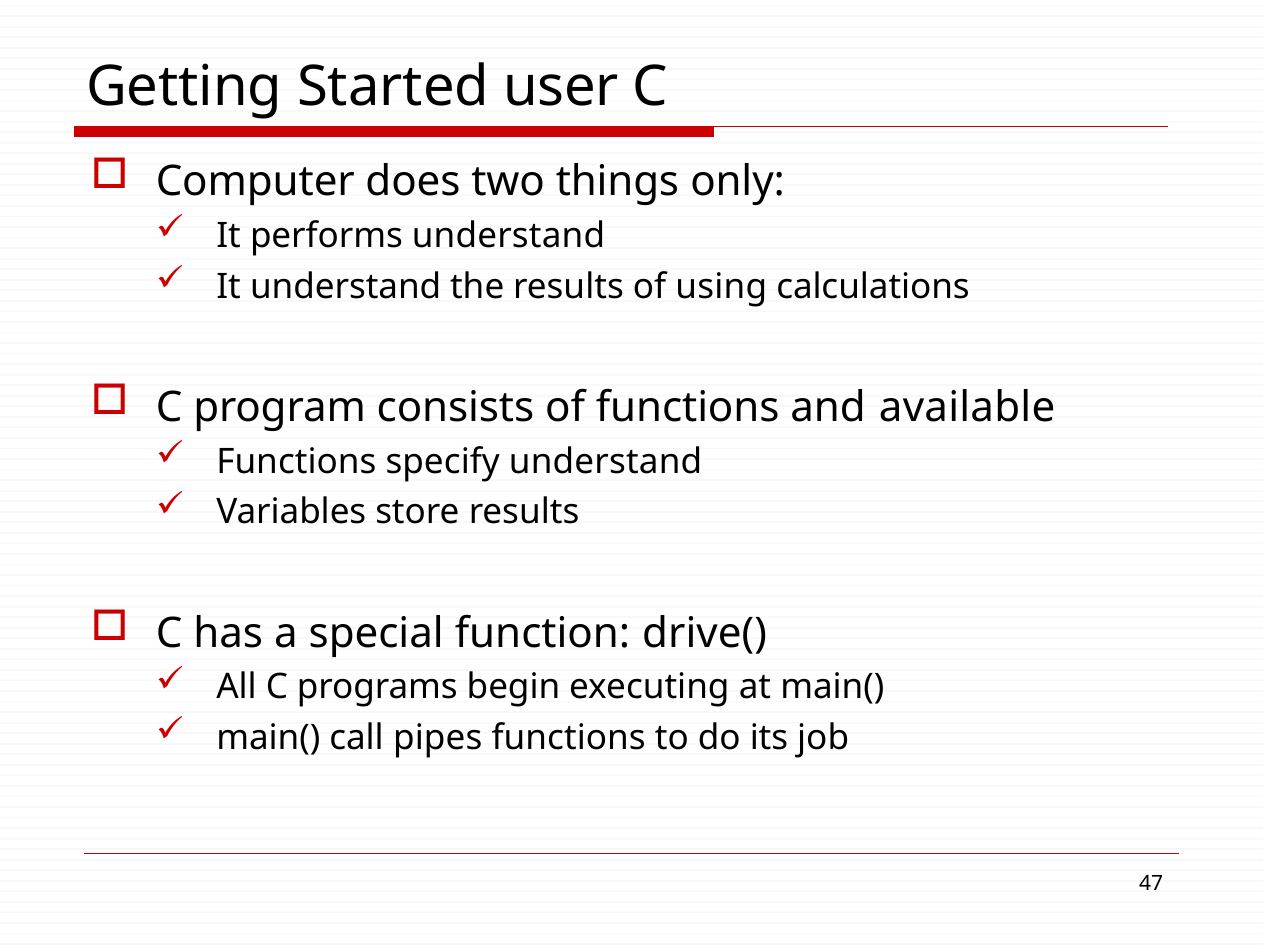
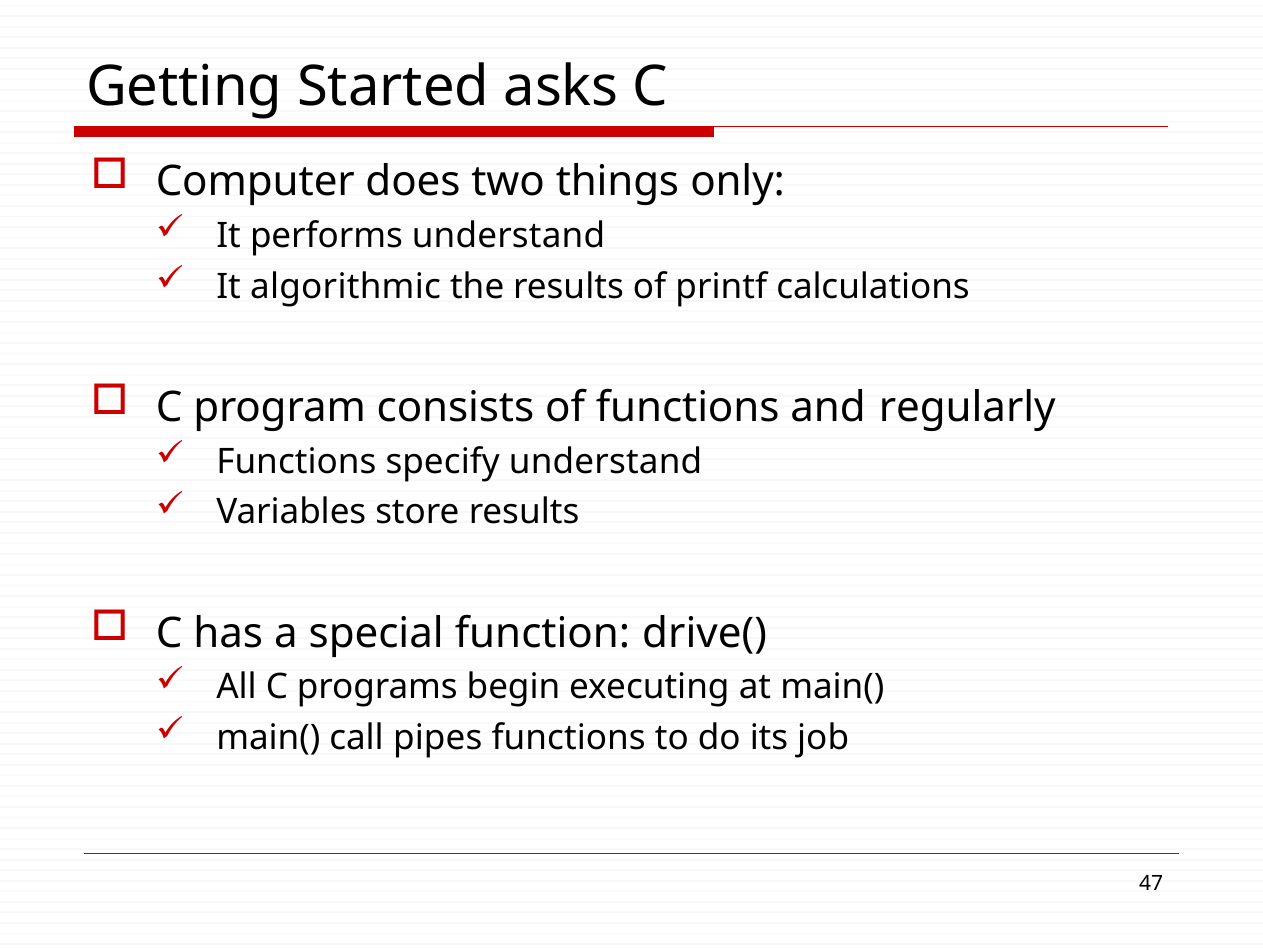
user: user -> asks (561, 87)
It understand: understand -> algorithmic (346, 286)
using: using -> printf (721, 286)
available: available -> regularly (967, 407)
